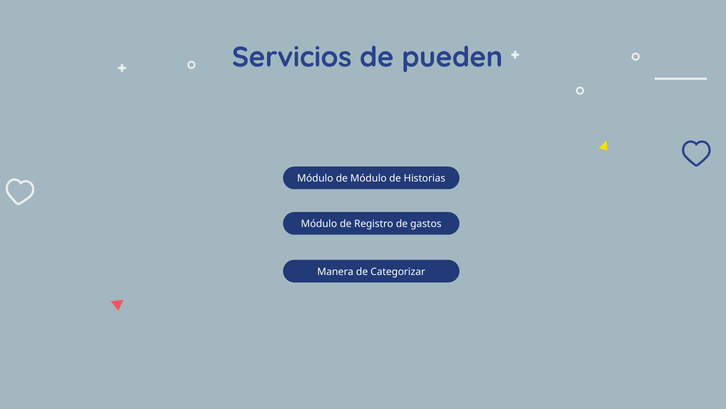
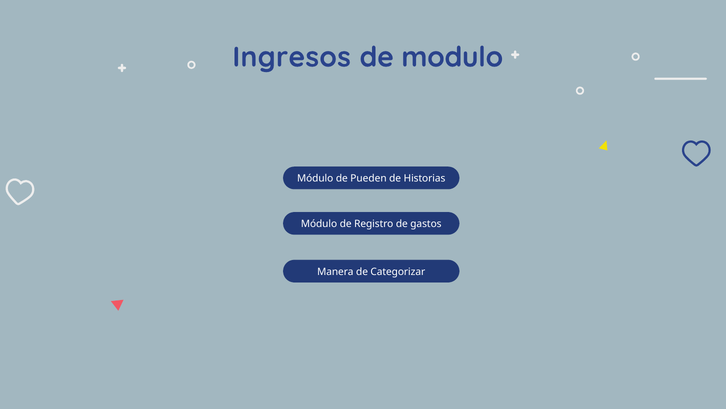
Servicios: Servicios -> Ingresos (292, 57)
pueden: pueden -> modulo (452, 57)
de Módulo: Módulo -> Pueden (369, 178)
